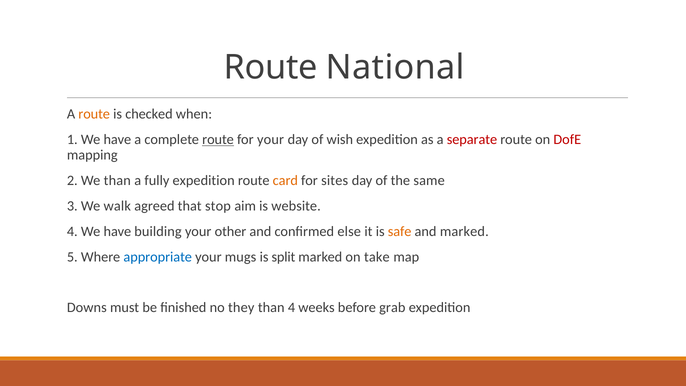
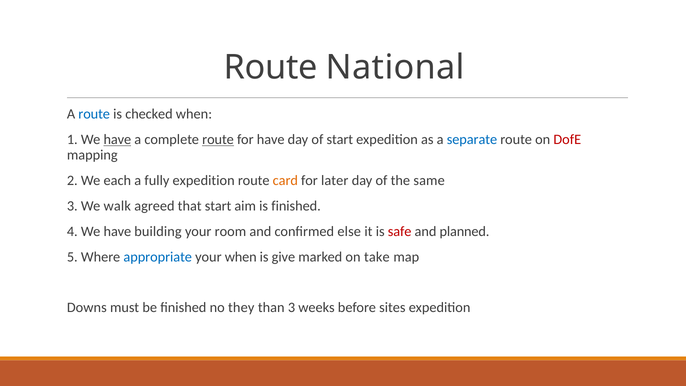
route colour: orange -> blue (94, 114)
have underline: none -> present (117, 140)
for your: your -> have (271, 140)
of wish: wish -> start (340, 140)
separate colour: red -> blue (472, 140)
We than: than -> each (117, 180)
sites: sites -> later (335, 180)
that stop: stop -> start (218, 206)
is website: website -> finished (296, 206)
other: other -> room (230, 231)
safe colour: orange -> red (400, 231)
and marked: marked -> planned (464, 231)
your mugs: mugs -> when (241, 257)
split: split -> give (283, 257)
than 4: 4 -> 3 (292, 308)
grab: grab -> sites (392, 308)
